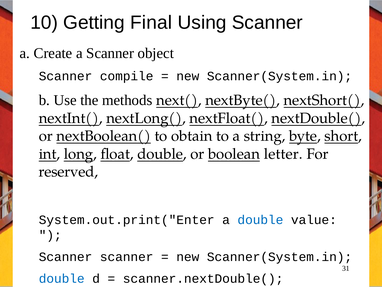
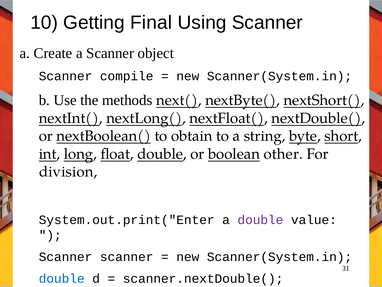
letter: letter -> other (283, 154)
reserved: reserved -> division (68, 171)
double colour: blue -> purple (260, 220)
